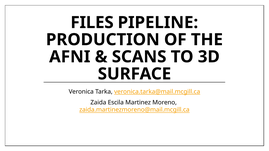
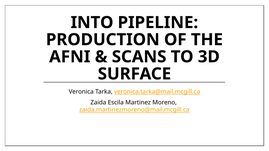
FILES: FILES -> INTO (92, 23)
